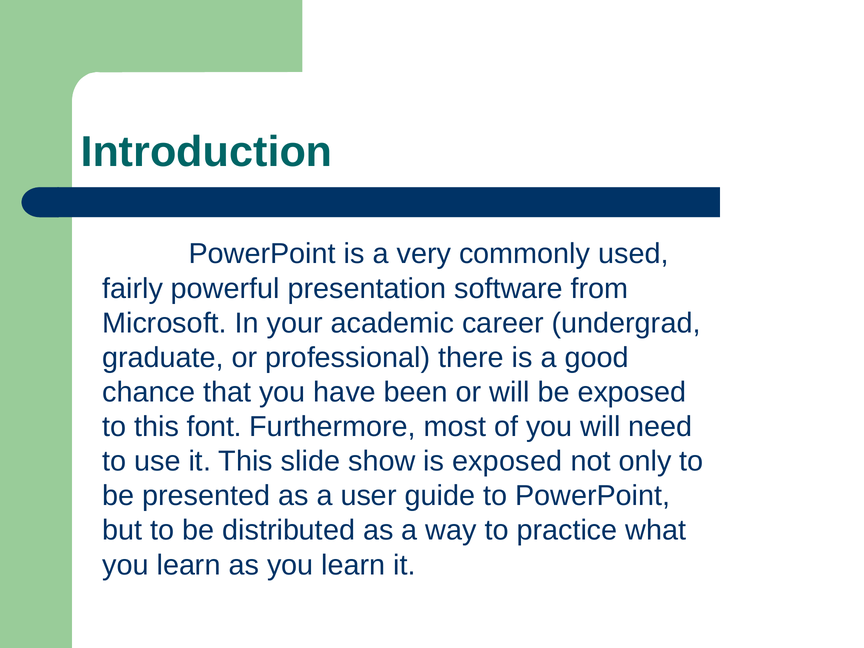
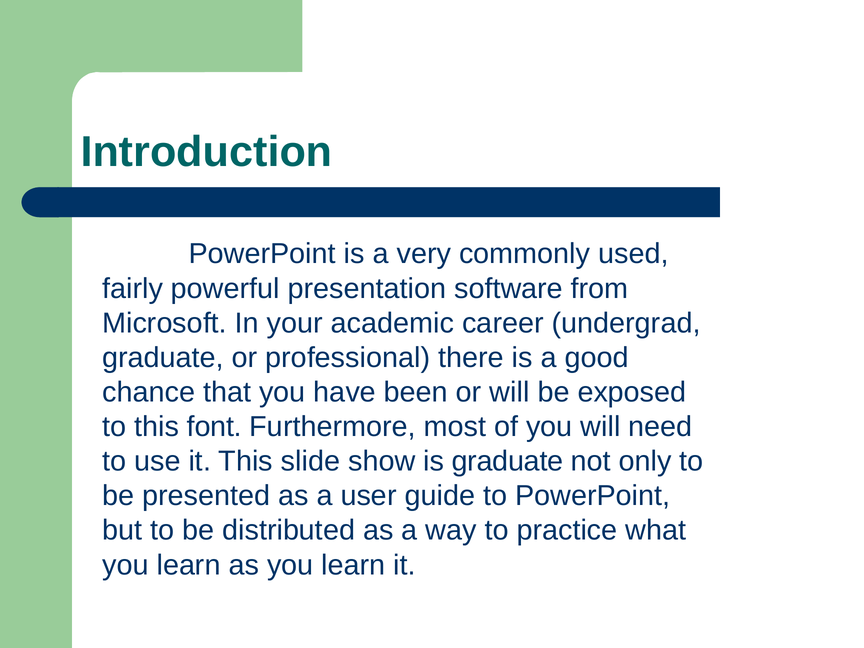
is exposed: exposed -> graduate (507, 461)
